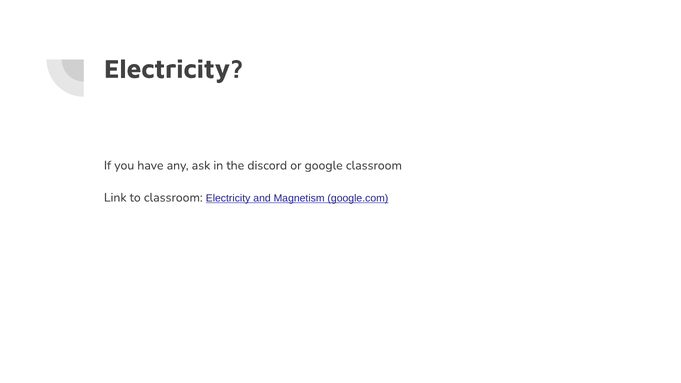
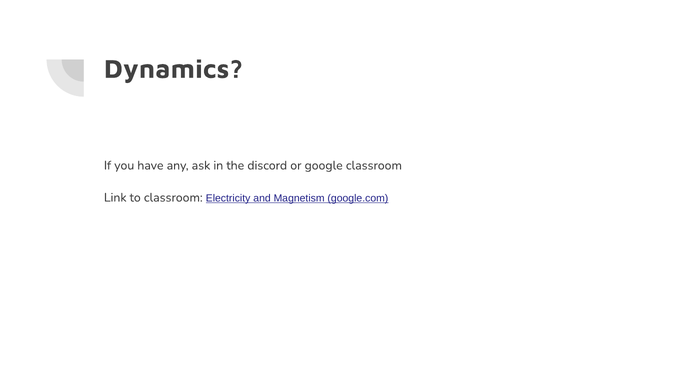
Electricity: Electricity -> Dynamics (174, 69)
